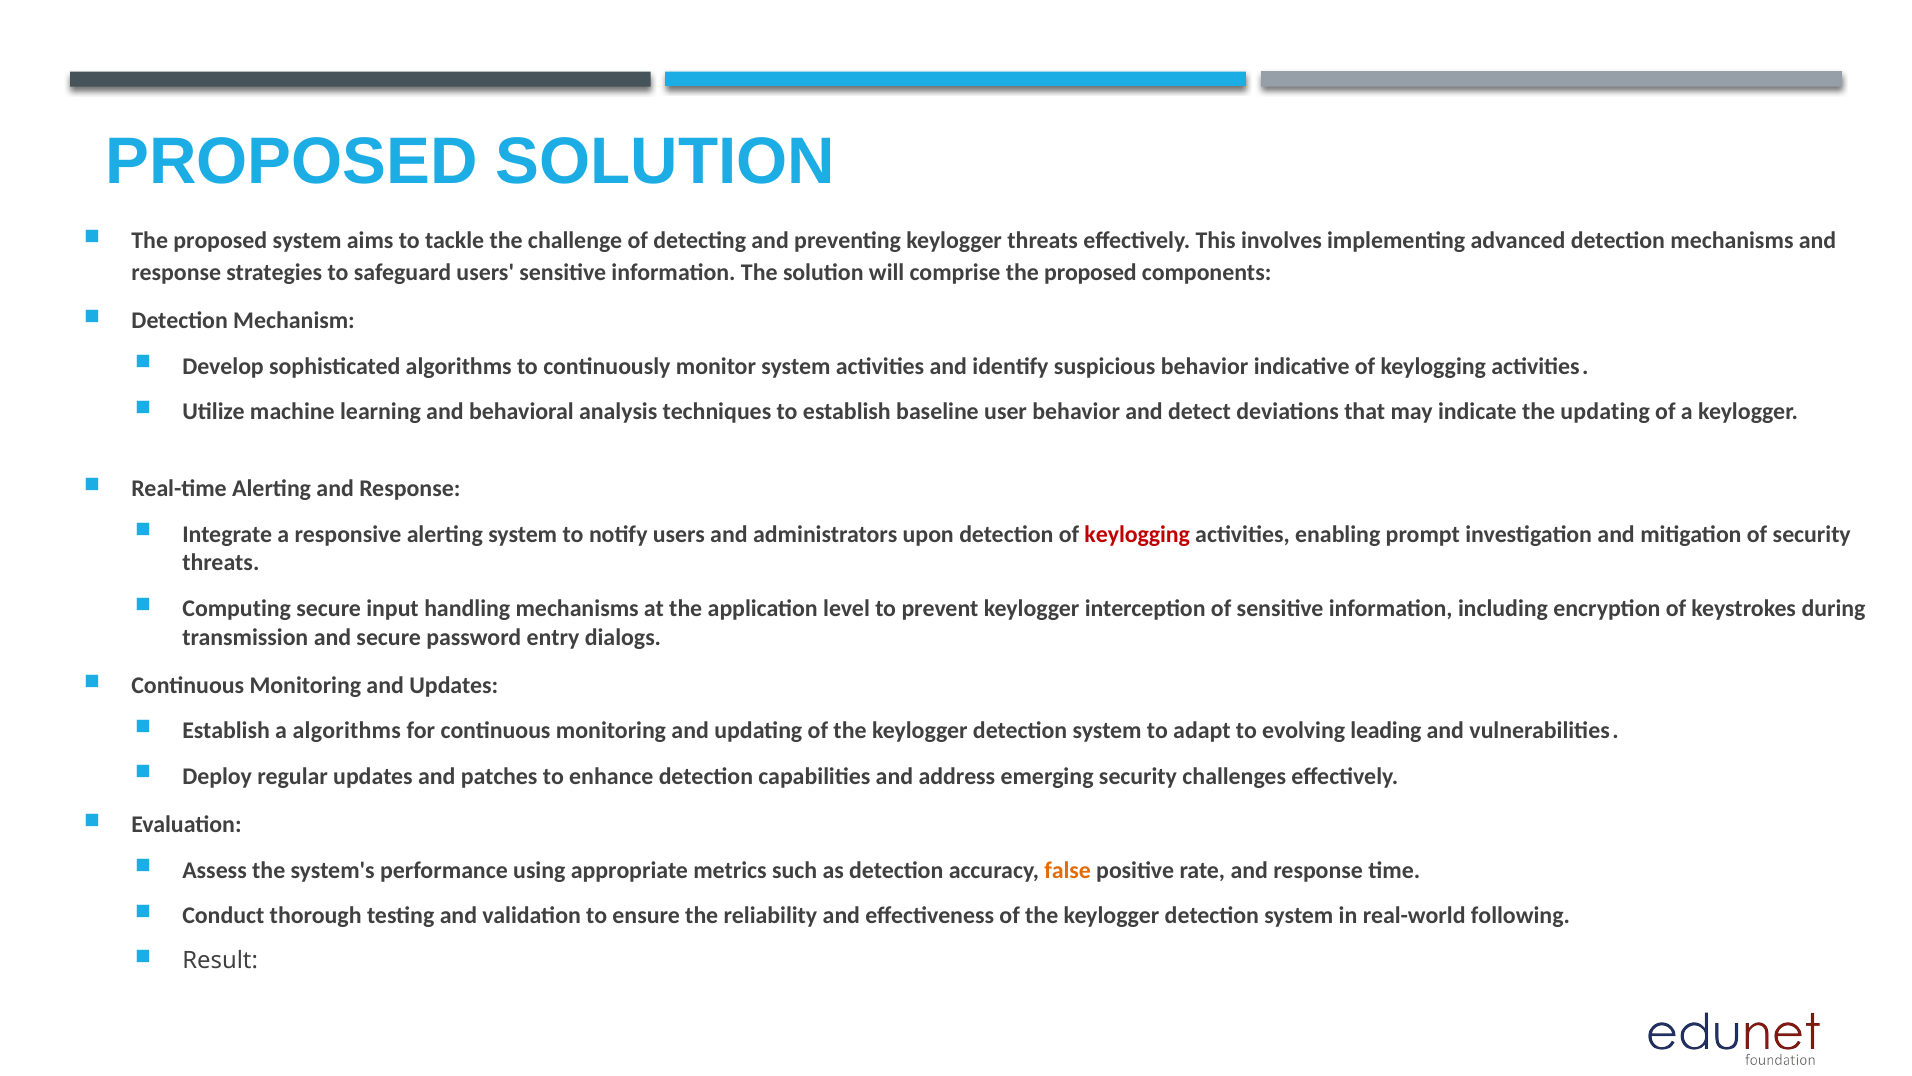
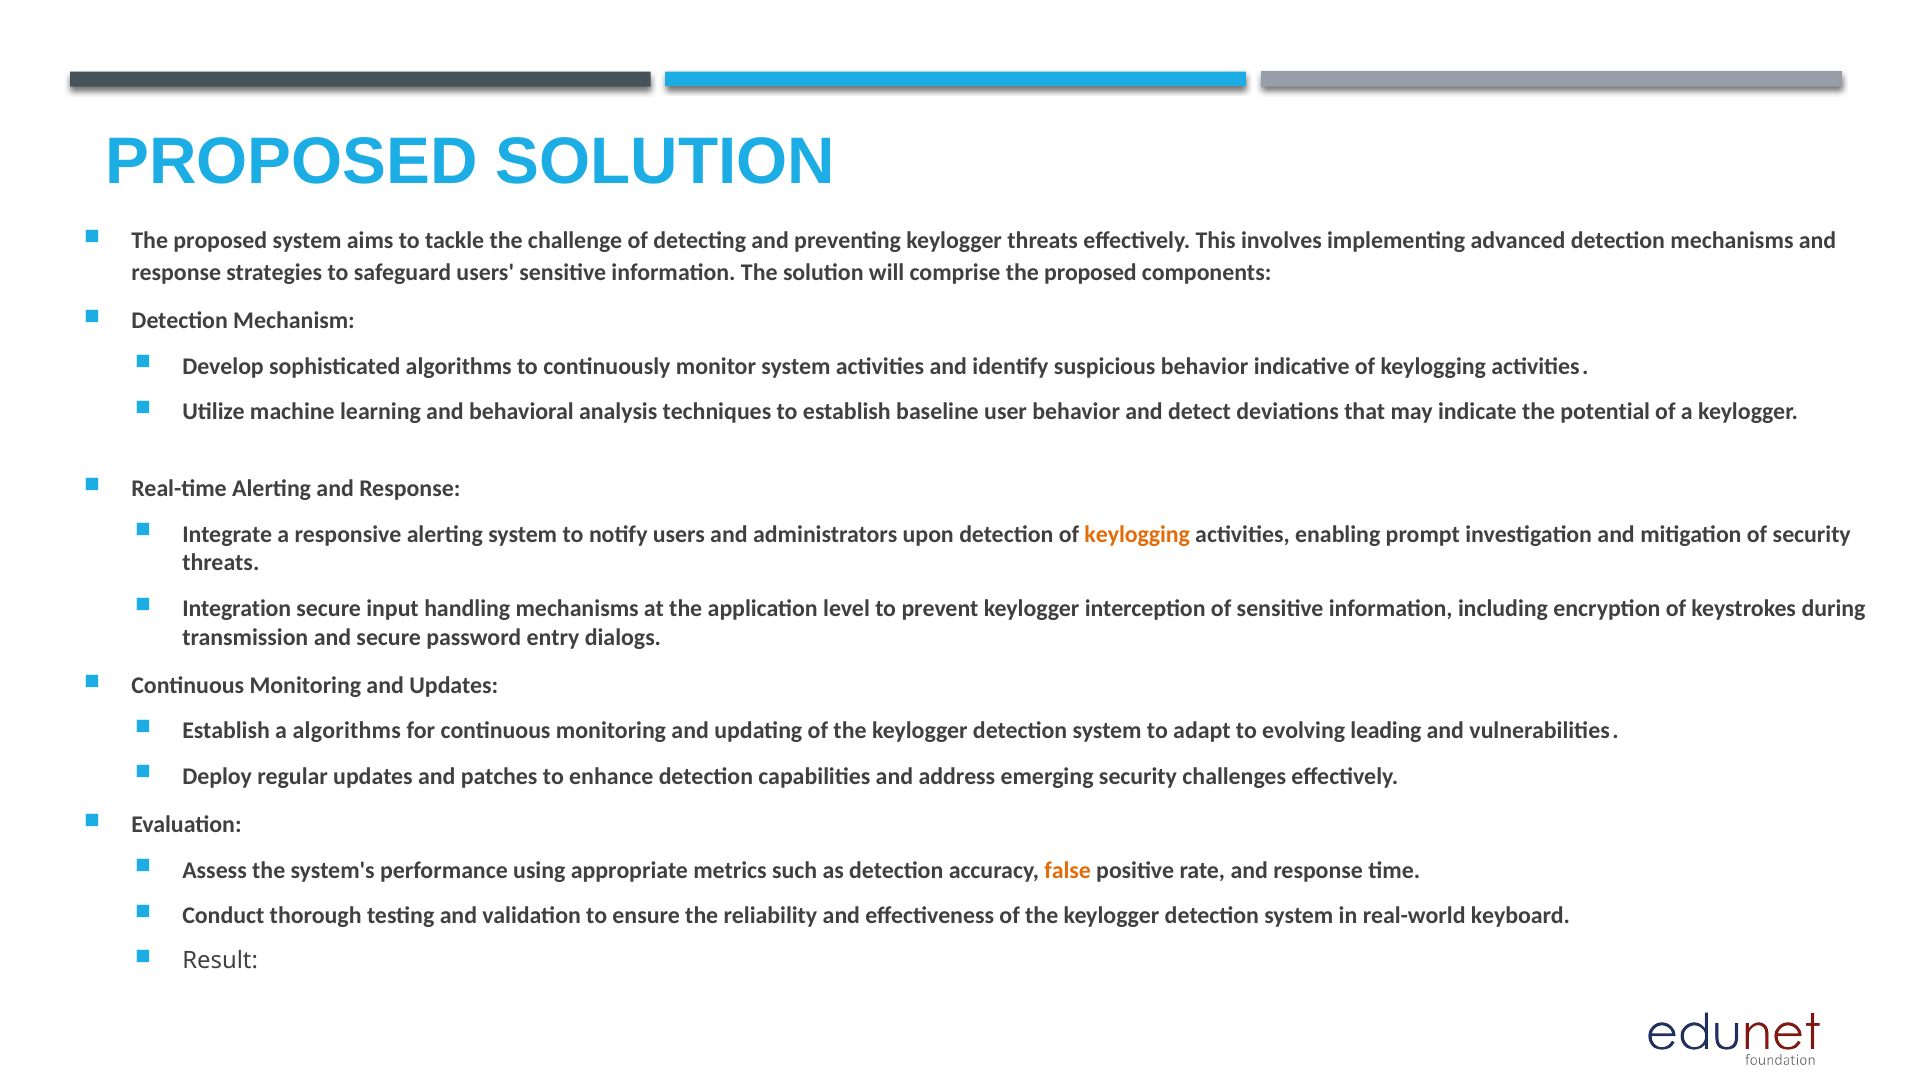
the updating: updating -> potential (1605, 412)
keylogging colour: red -> orange (1137, 534)
Computing: Computing -> Integration (237, 608)
following: following -> keyboard (1520, 915)
